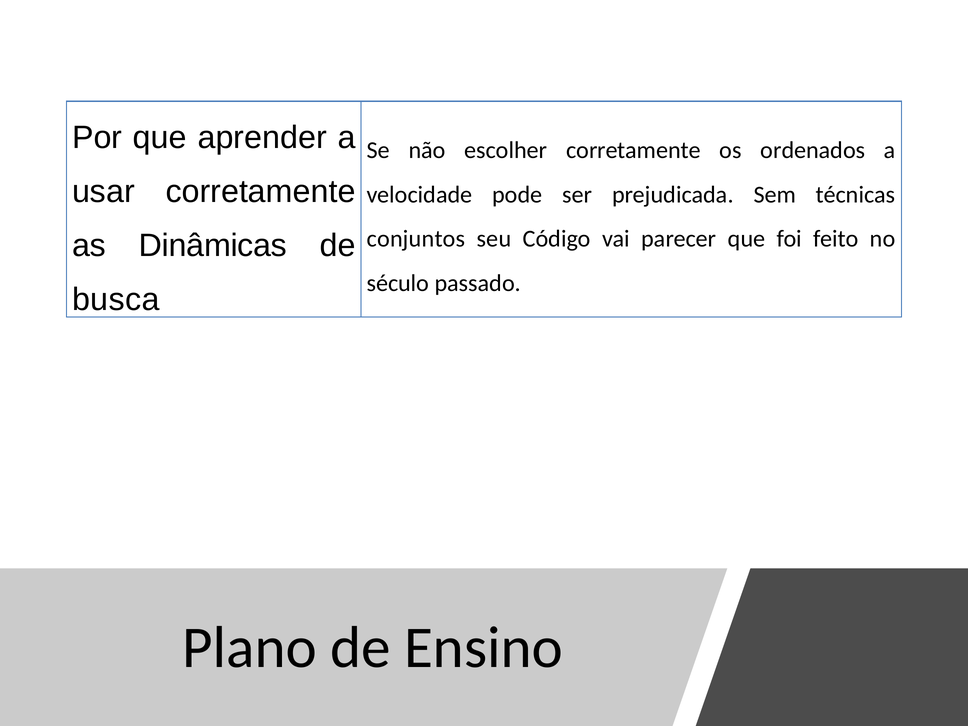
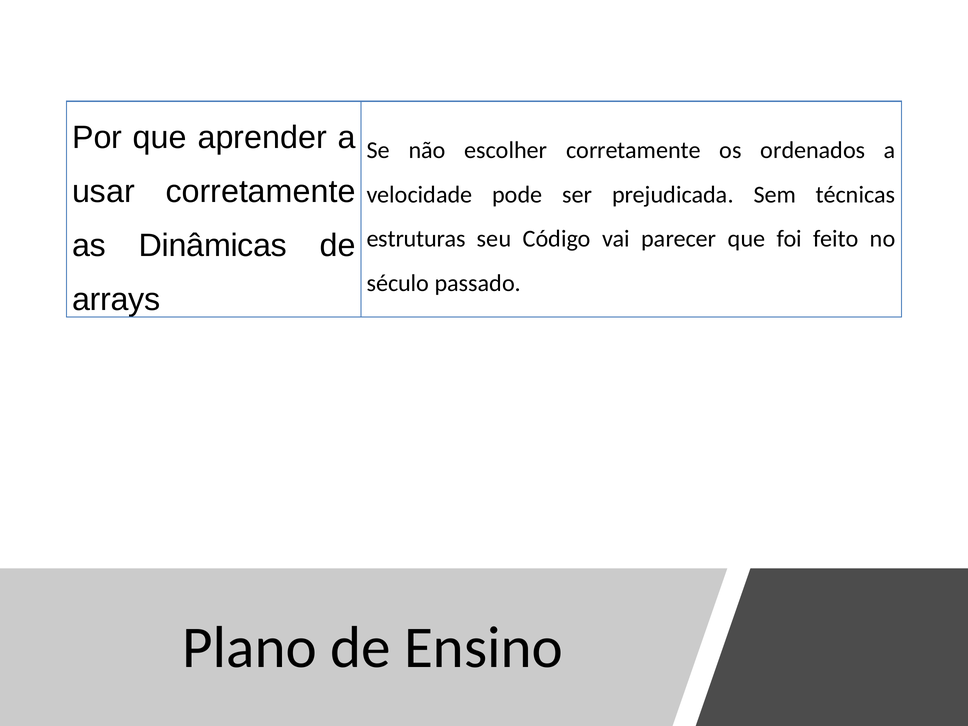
conjuntos: conjuntos -> estruturas (416, 239)
busca: busca -> arrays (116, 300)
